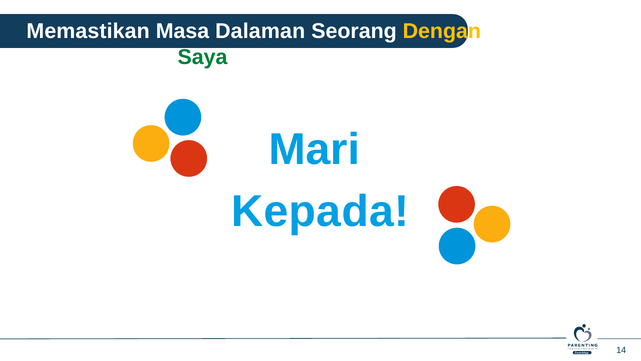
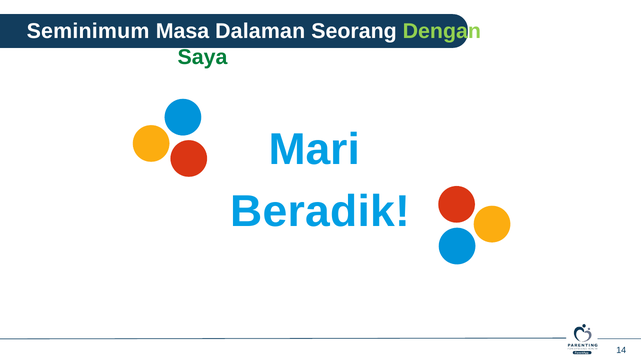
Memastikan: Memastikan -> Seminimum (88, 31)
Dengan colour: yellow -> light green (442, 31)
Kepada: Kepada -> Beradik (320, 211)
